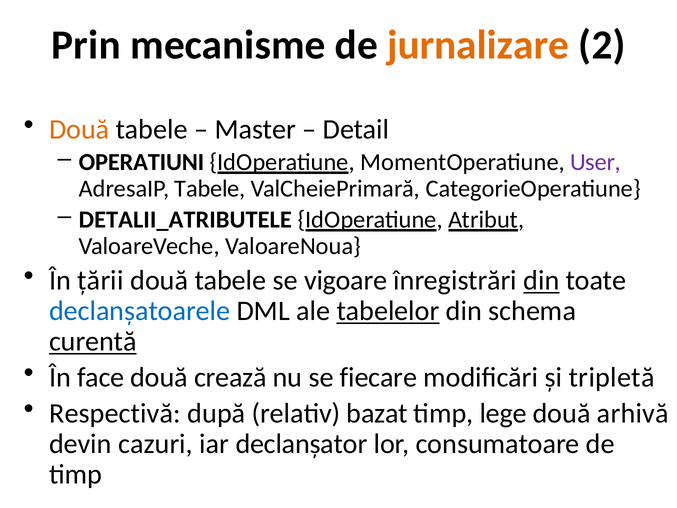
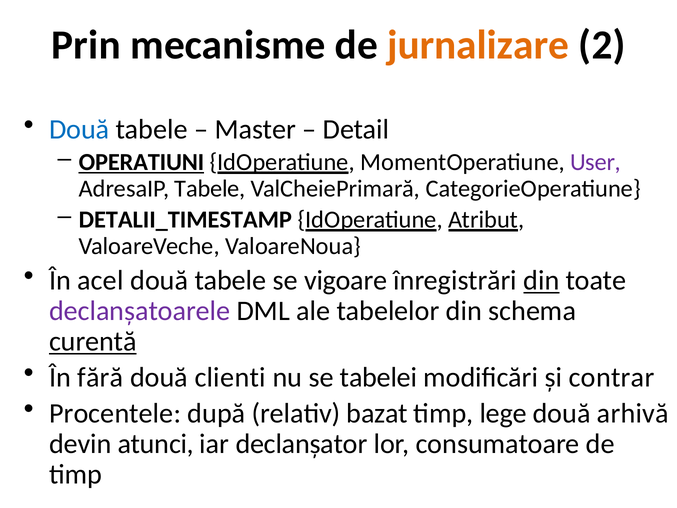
Două colour: orange -> blue (79, 129)
OPERATIUNI underline: none -> present (141, 162)
DETALII_ATRIBUTELE: DETALII_ATRIBUTELE -> DETALII_TIMESTAMP (185, 220)
țării: țării -> acel (100, 280)
declanșatoarele colour: blue -> purple (140, 311)
tabelelor underline: present -> none (388, 311)
face: face -> fără (100, 377)
crează: crează -> clienti (230, 377)
fiecare: fiecare -> tabelei (379, 377)
tripletă: tripletă -> contrar (612, 377)
Respectivă: Respectivă -> Procentele (115, 413)
cazuri: cazuri -> atunci (156, 444)
